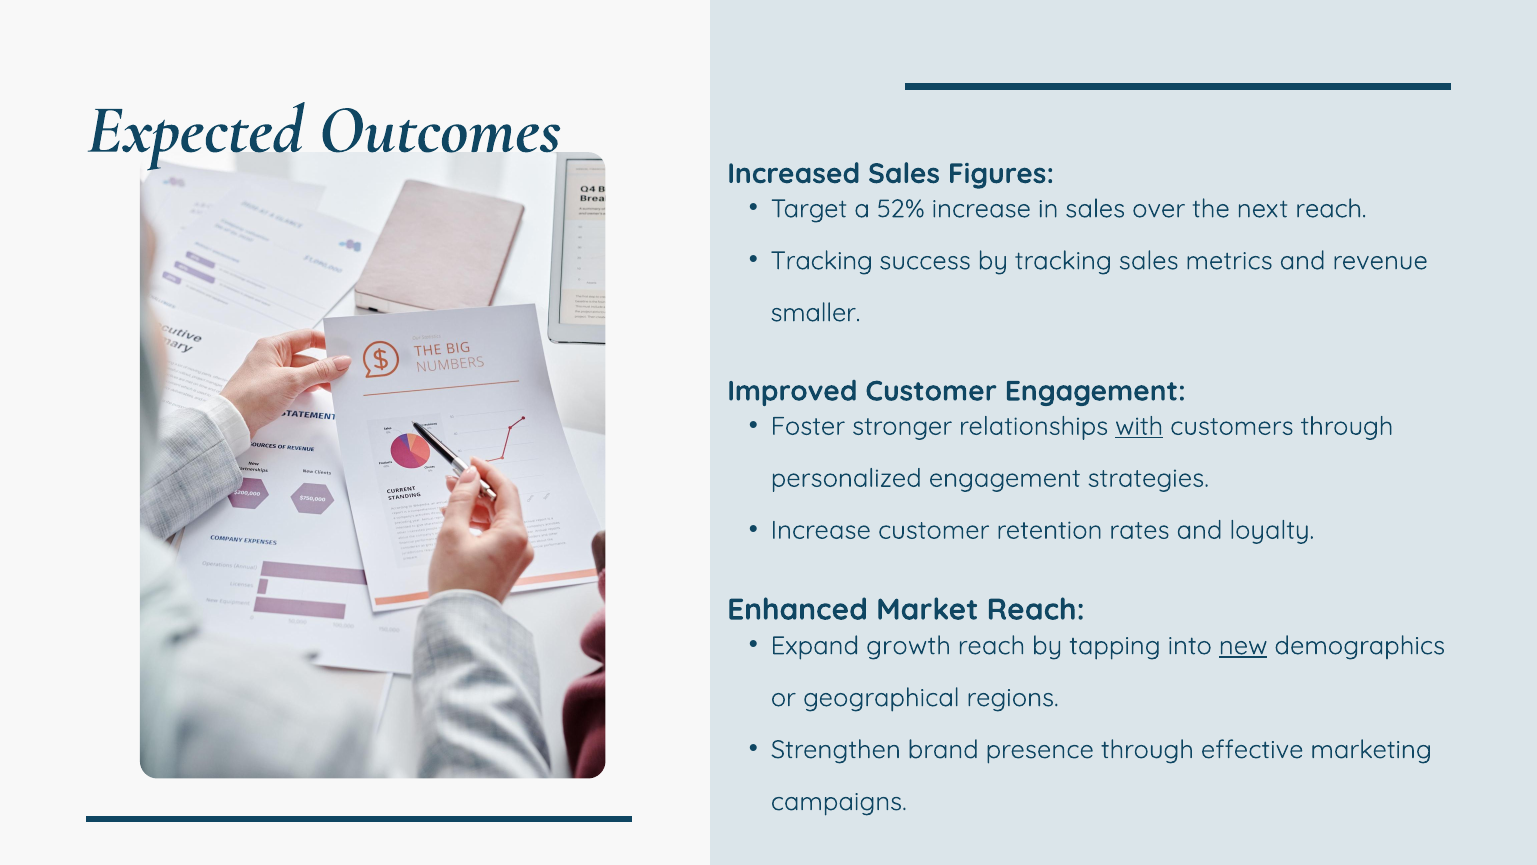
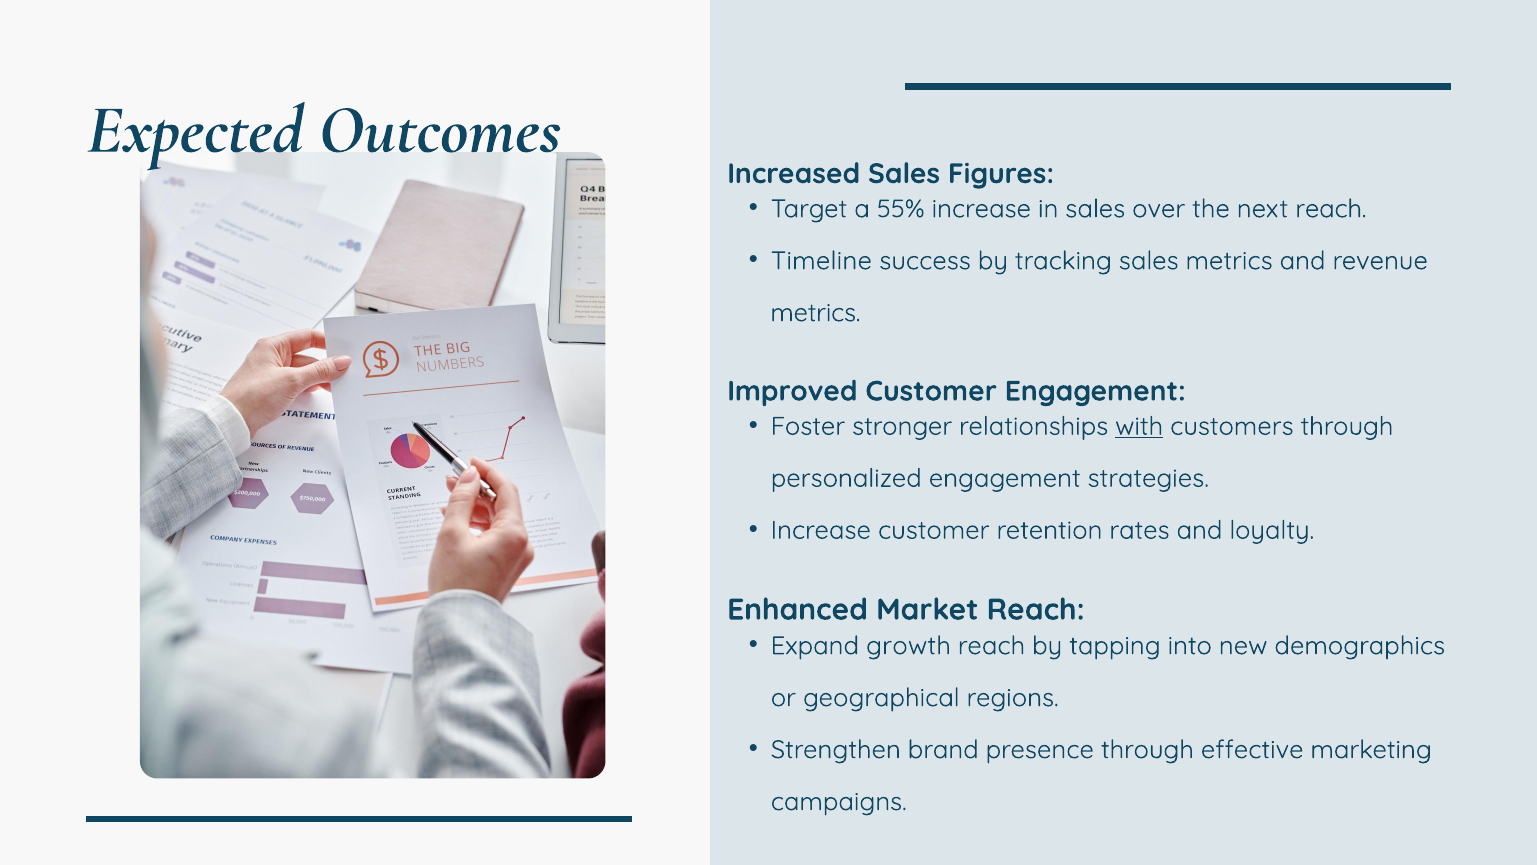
52%: 52% -> 55% (901, 209)
Tracking: Tracking -> Timeline (821, 261)
smaller: smaller -> metrics (815, 313)
new underline: present -> none (1243, 645)
